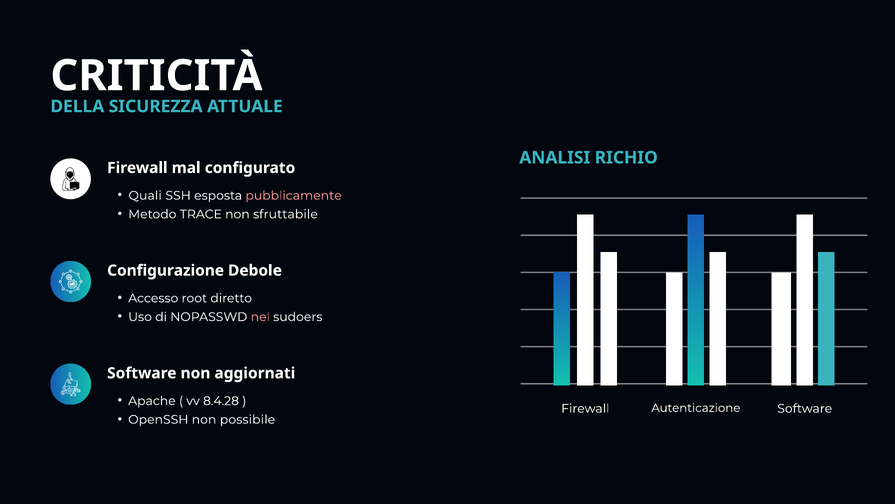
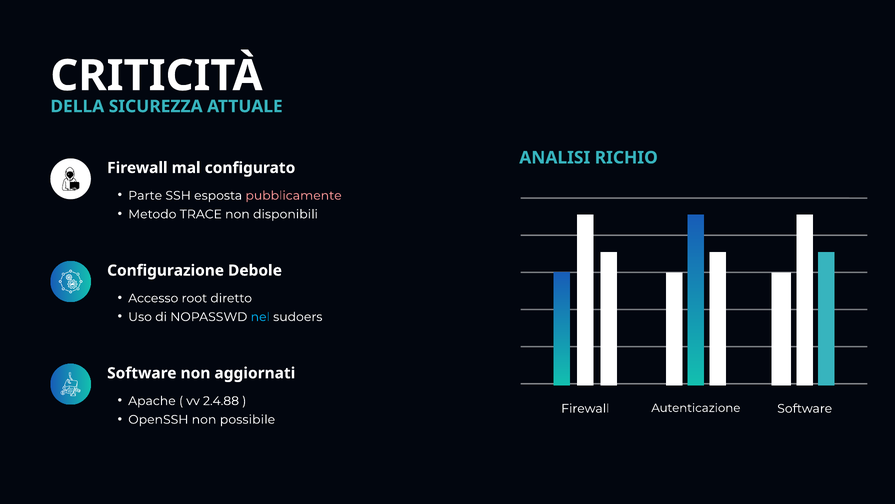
Quali: Quali -> Parte (145, 195)
sfruttabile: sfruttabile -> disponibili (285, 214)
nel colour: pink -> light blue (260, 317)
8.4.28: 8.4.28 -> 2.4.88 (221, 400)
